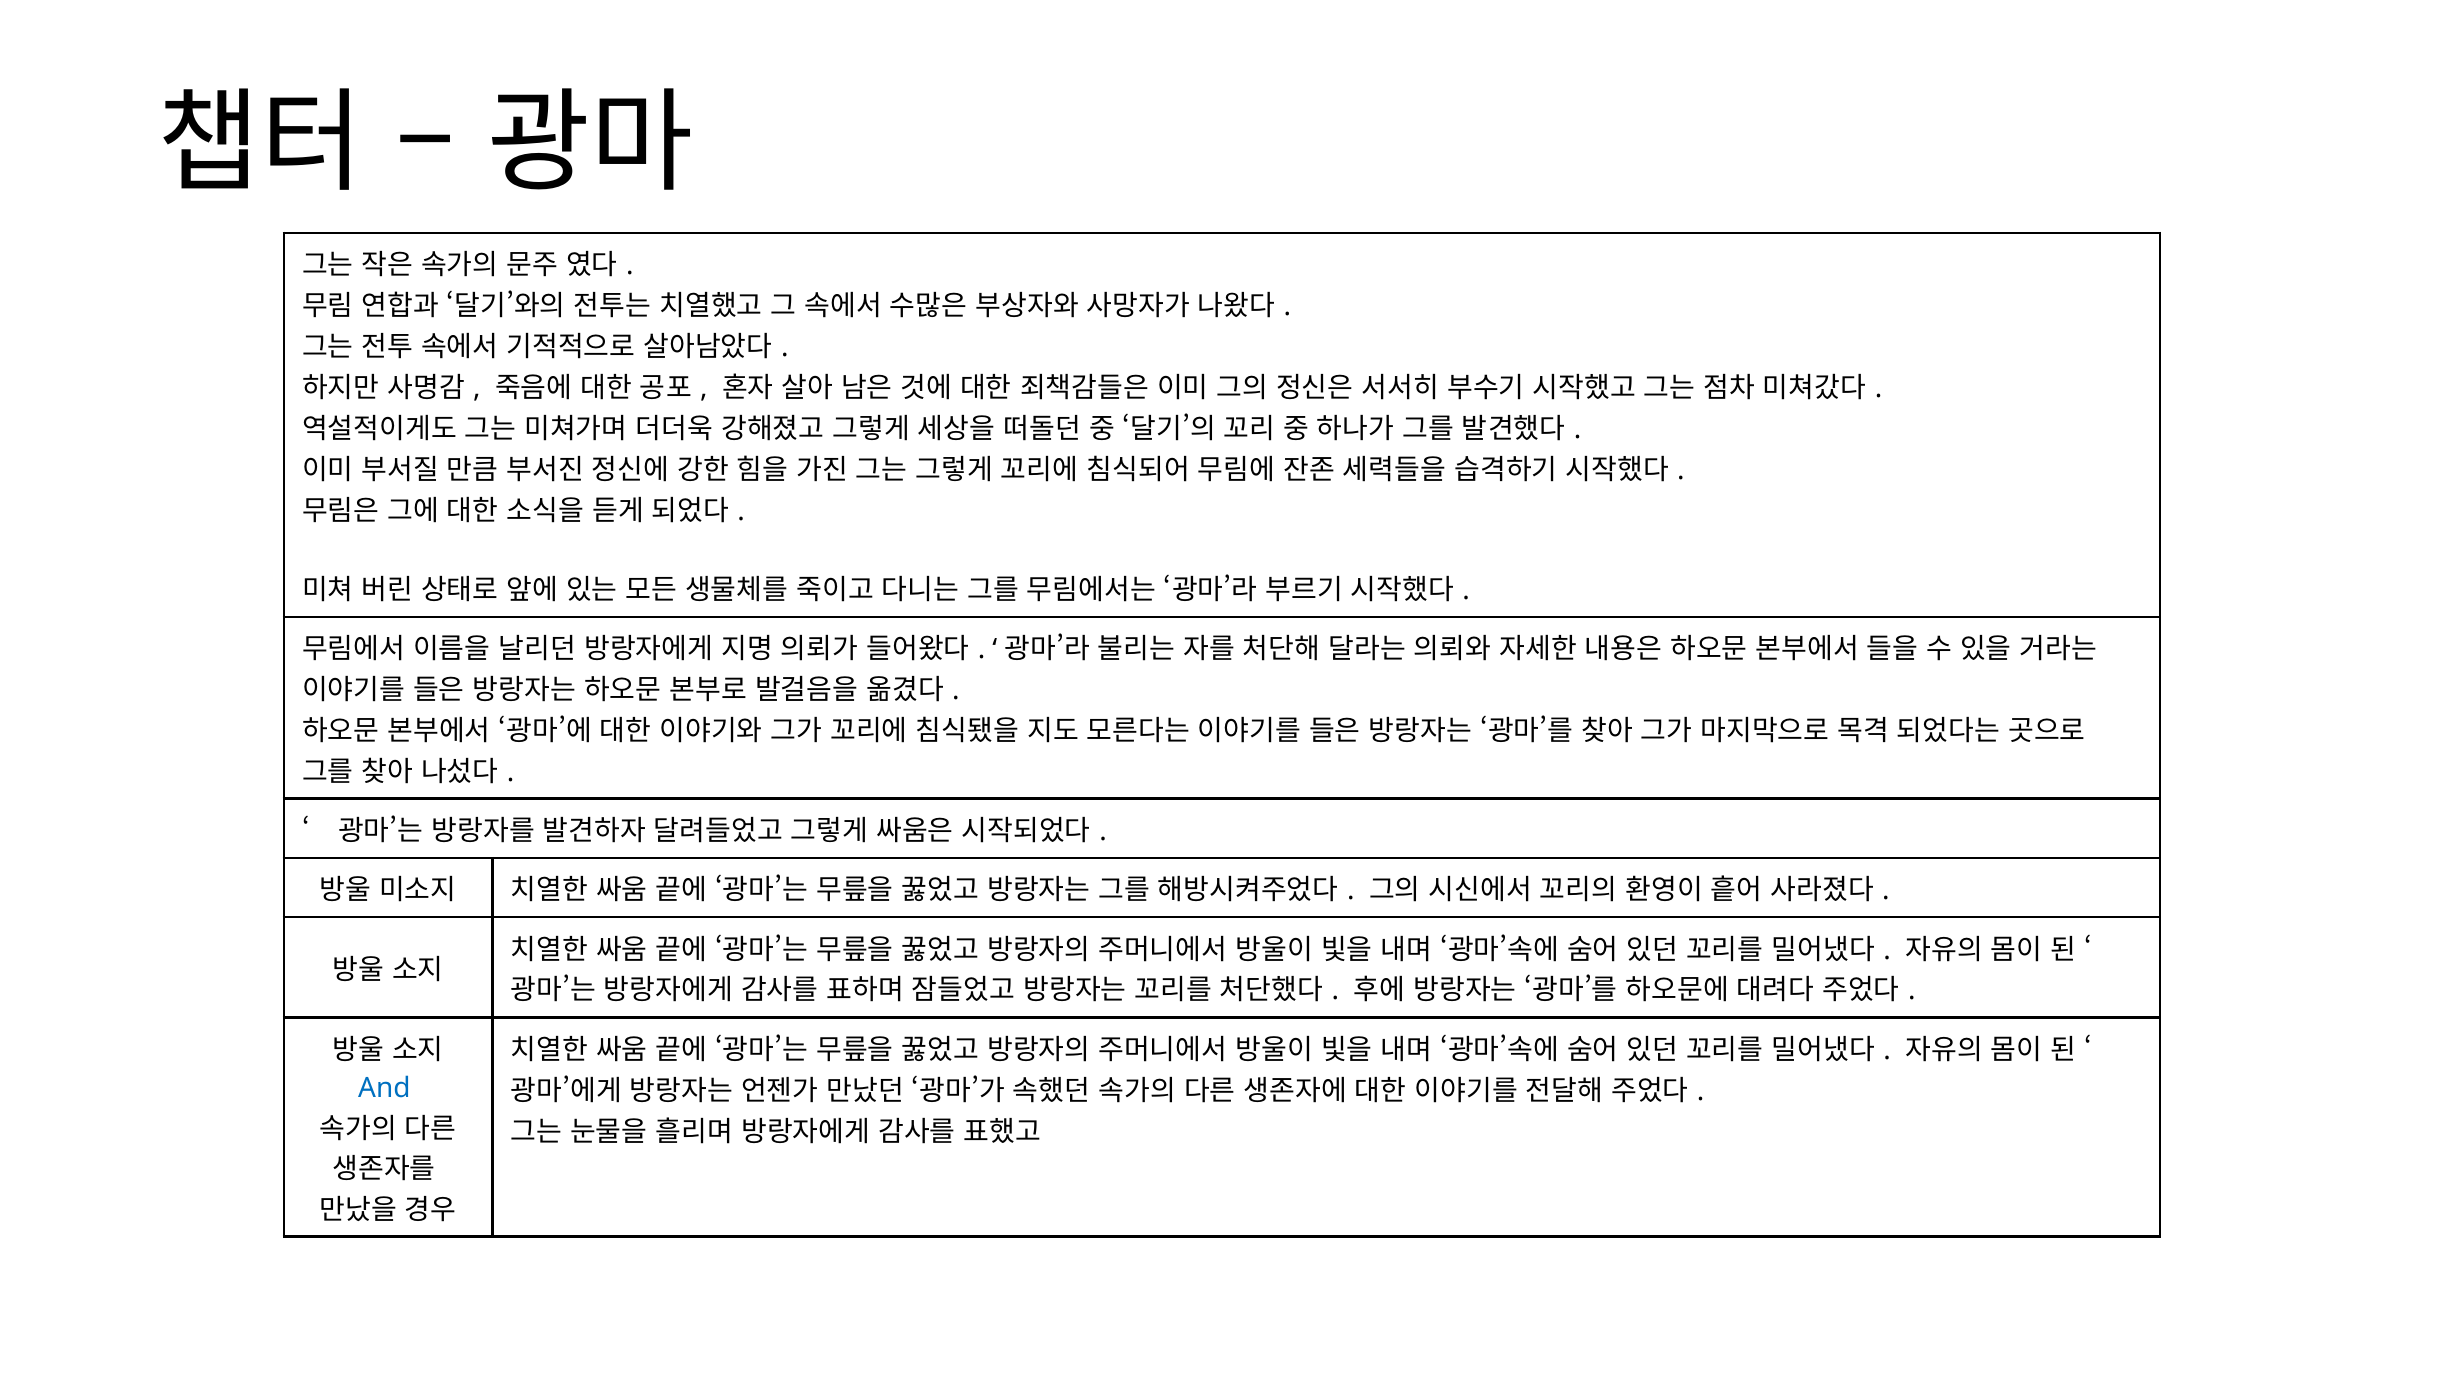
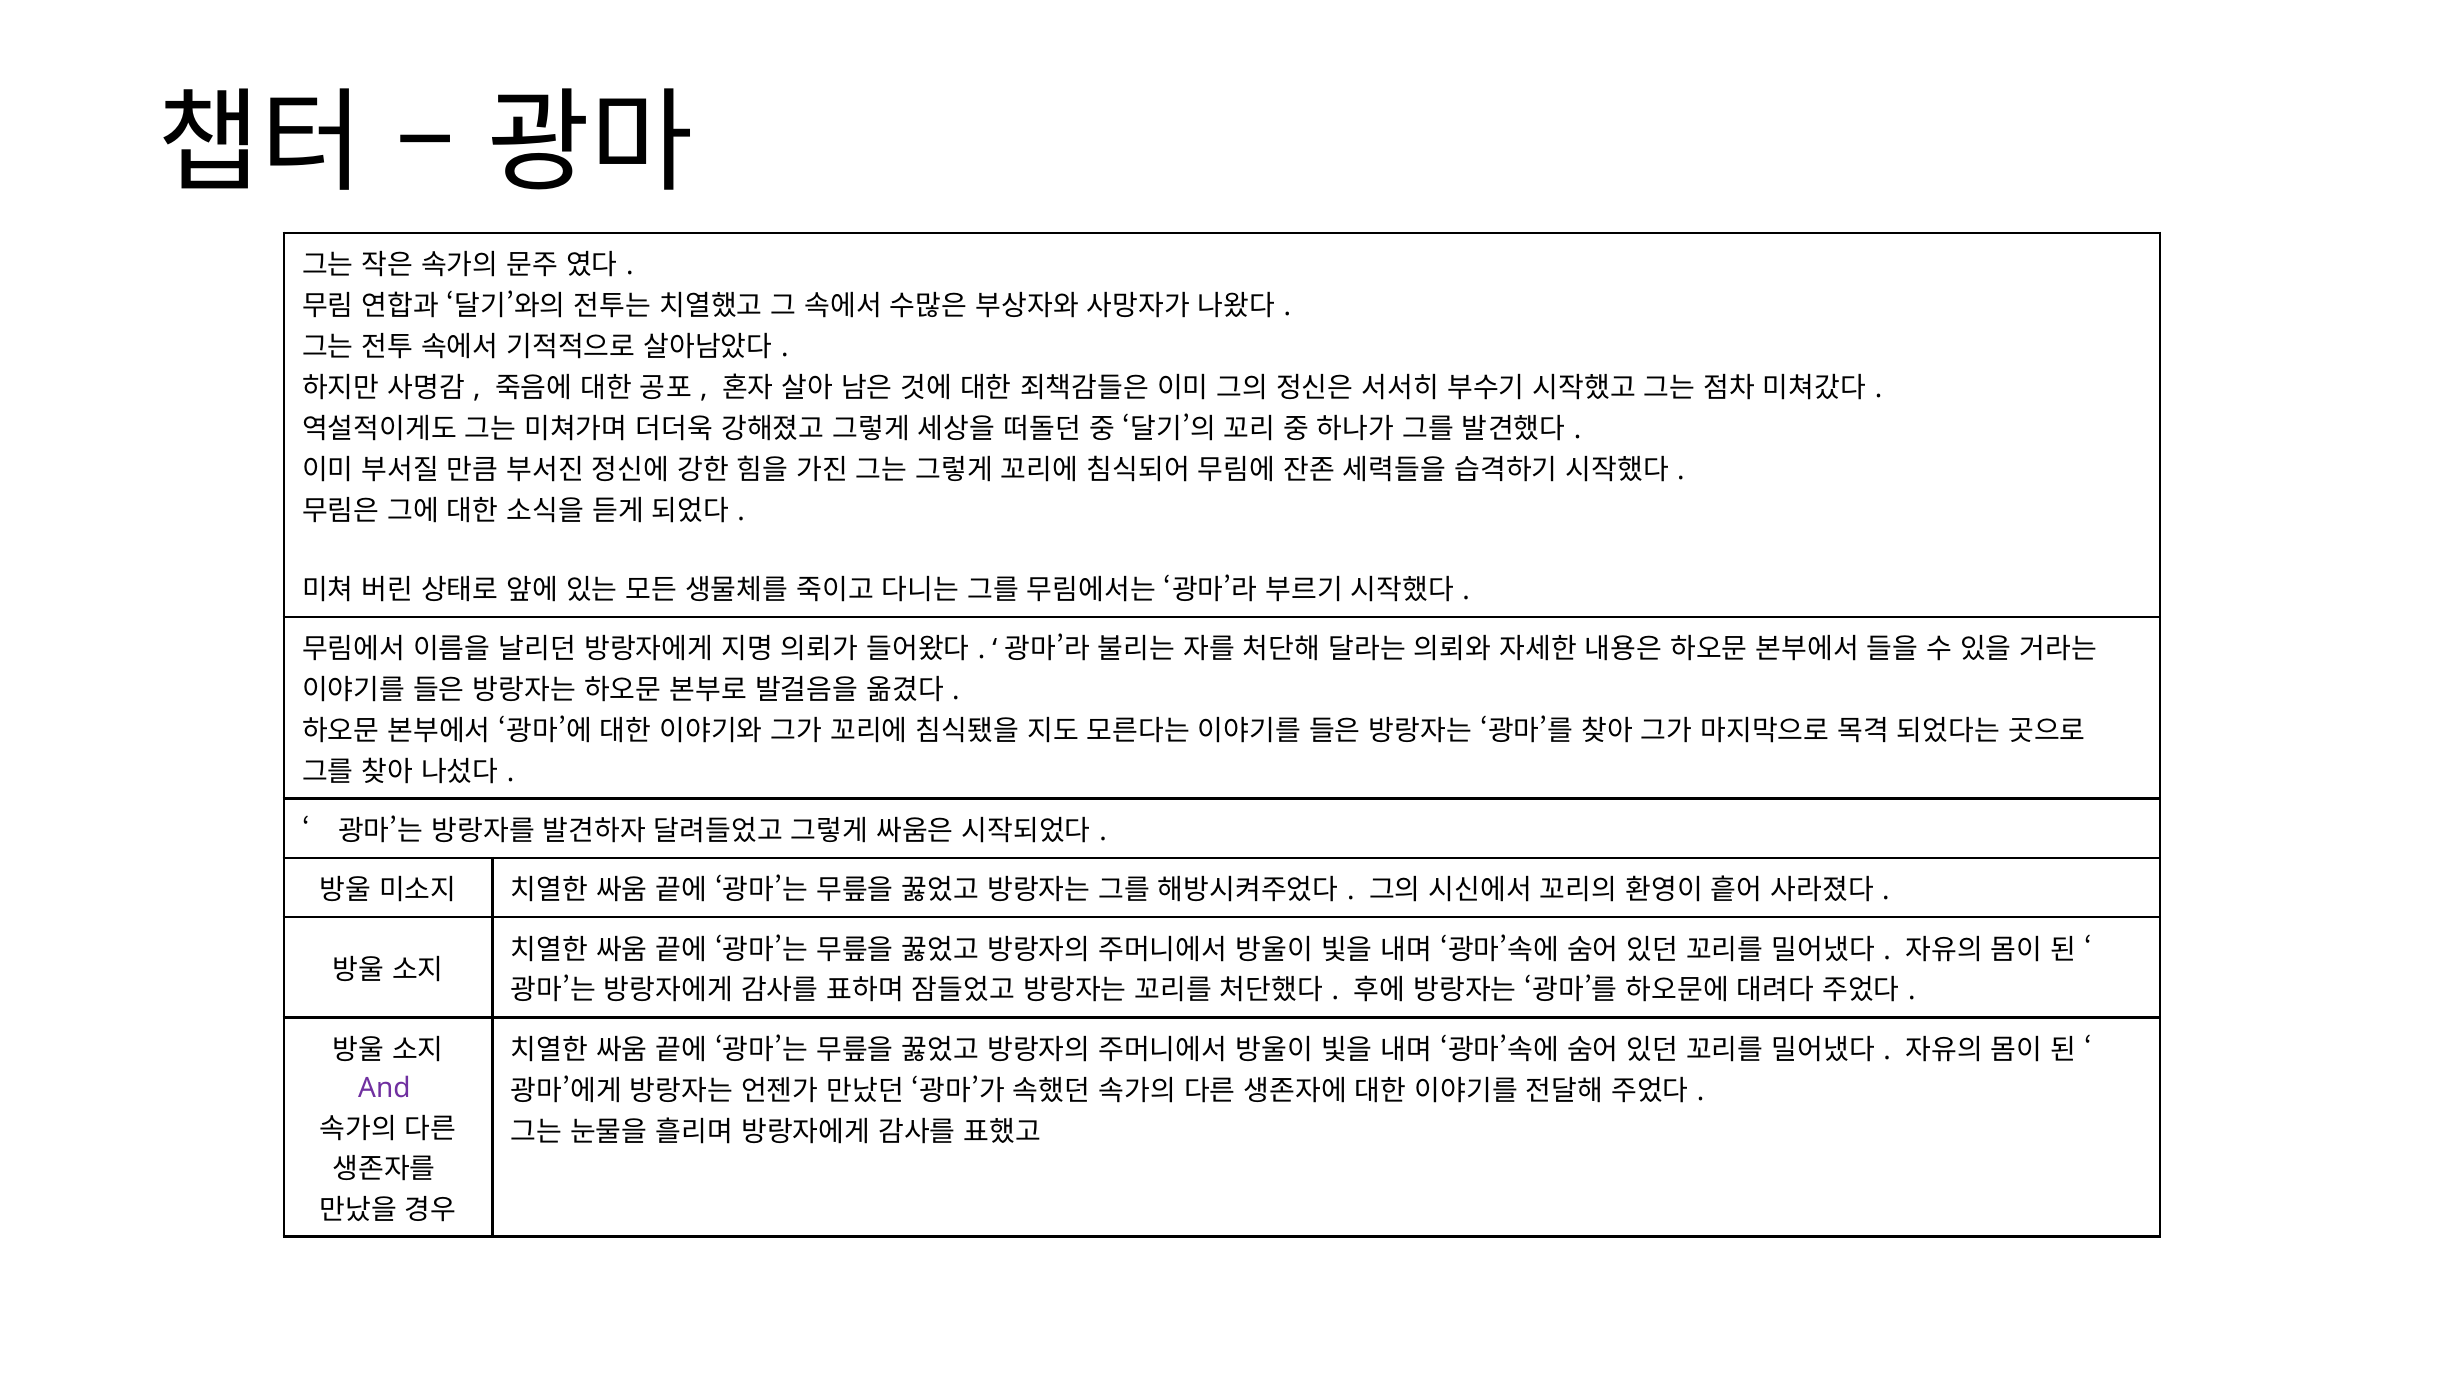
And colour: blue -> purple (384, 1088)
